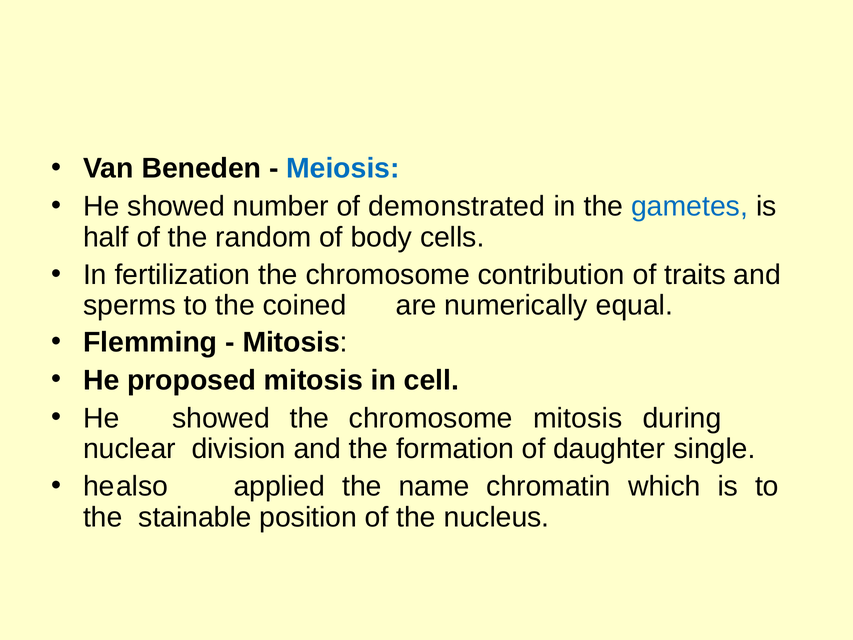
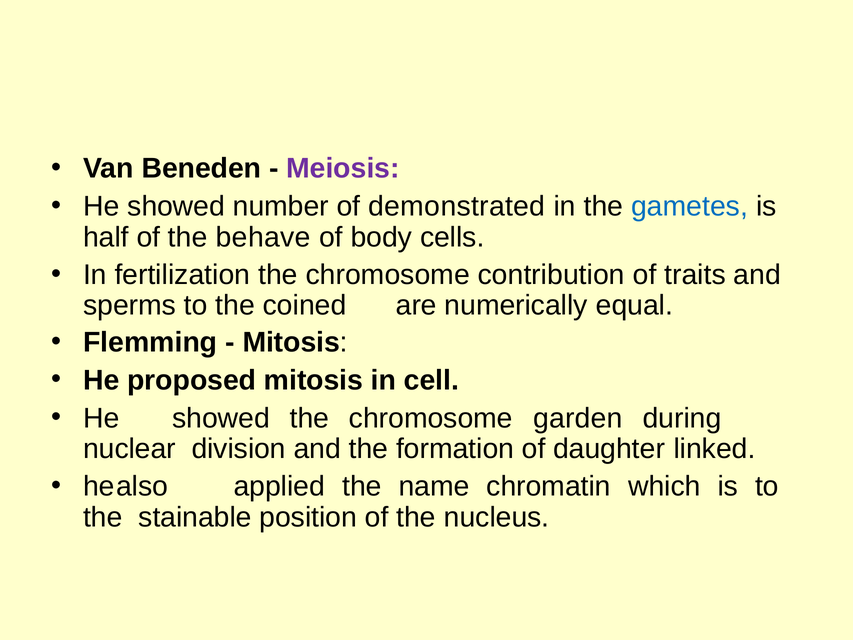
Meiosis colour: blue -> purple (343, 168)
random: random -> behave (263, 237)
chromosome mitosis: mitosis -> garden (578, 418)
single: single -> linked (715, 449)
